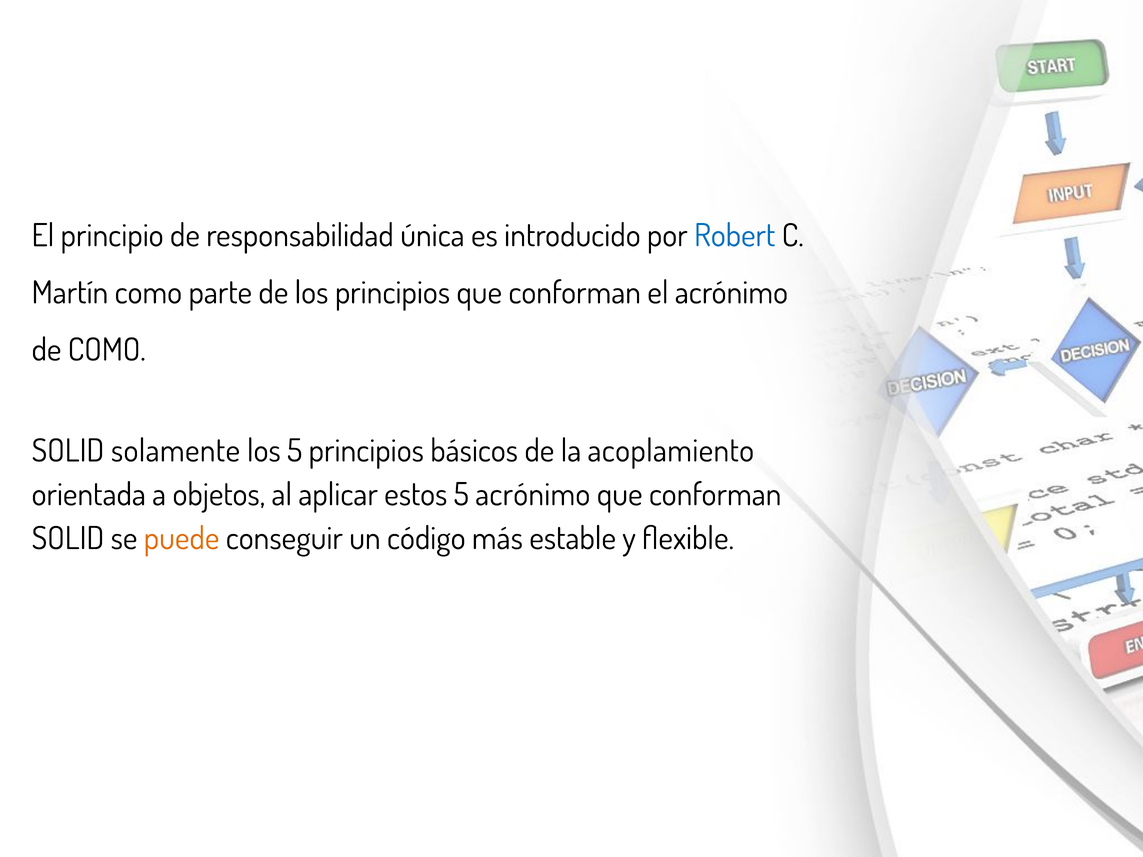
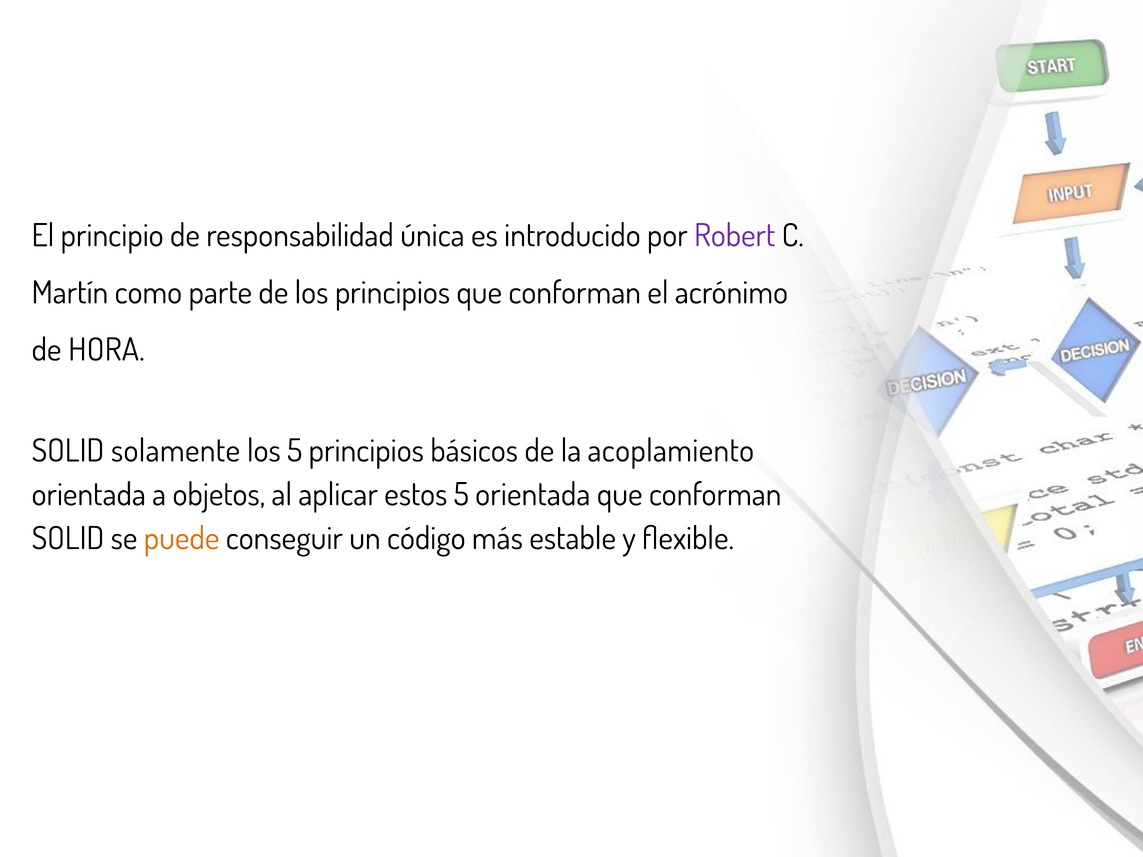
Robert colour: blue -> purple (735, 236)
de COMO: COMO -> HORA (107, 350)
5 acrónimo: acrónimo -> orientada (533, 495)
